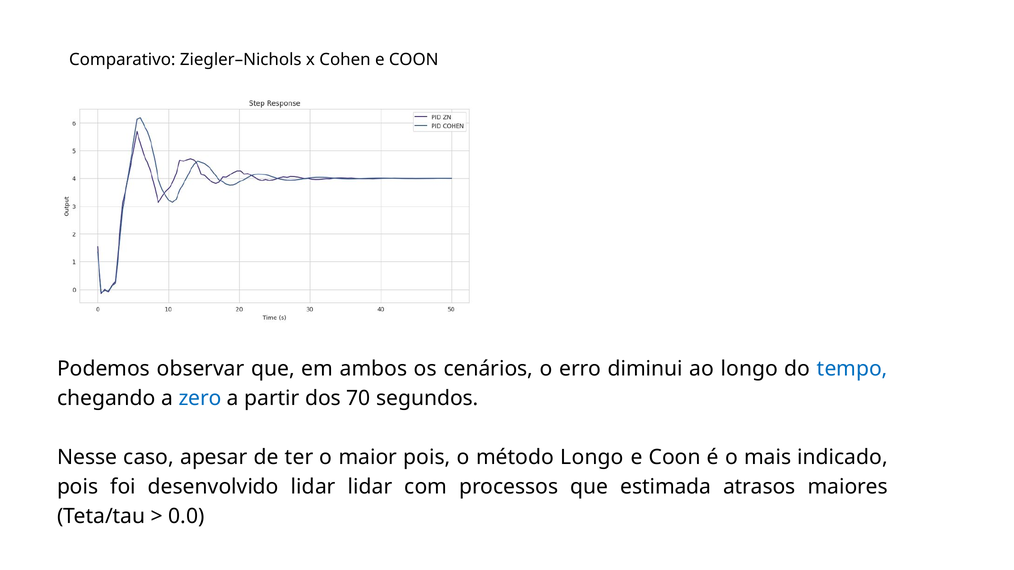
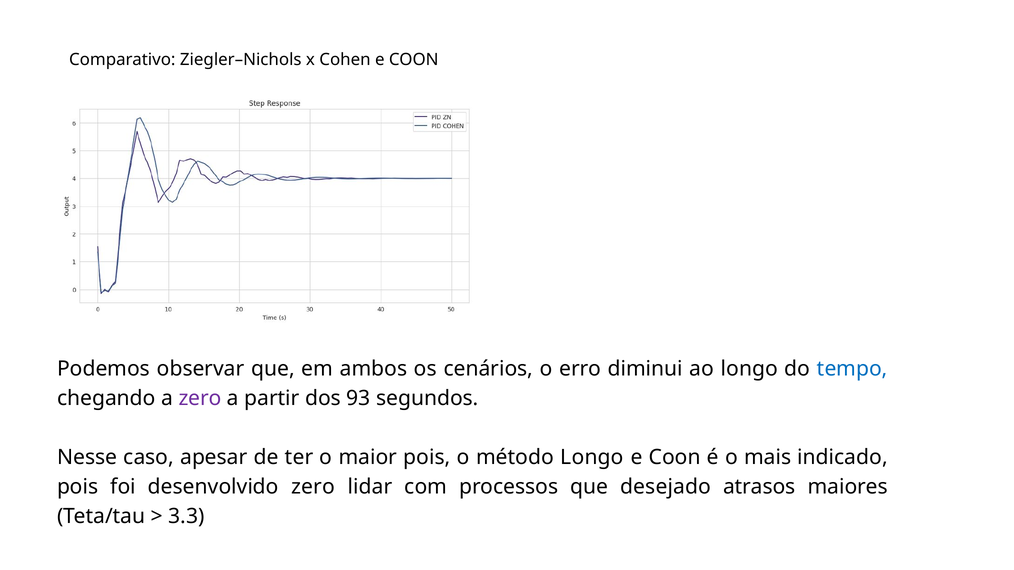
zero colour: blue -> purple (200, 398)
70: 70 -> 93 (358, 398)
desenvolvido lidar: lidar -> zero (313, 487)
estimada: estimada -> desejado (666, 487)
0.0: 0.0 -> 3.3 (186, 517)
